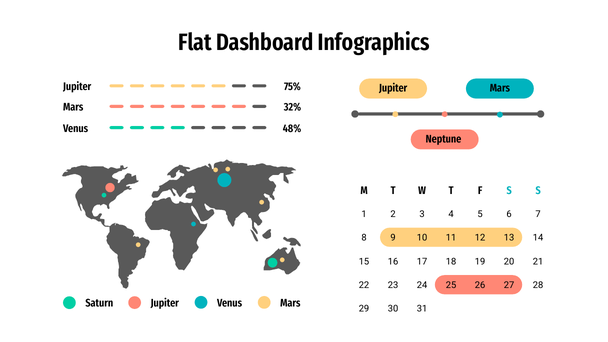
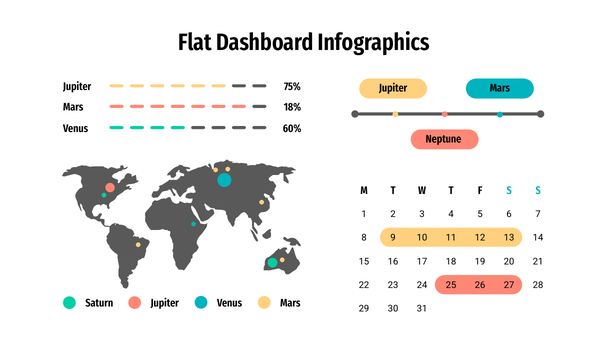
32%: 32% -> 18% (292, 107)
48%: 48% -> 60% (292, 128)
